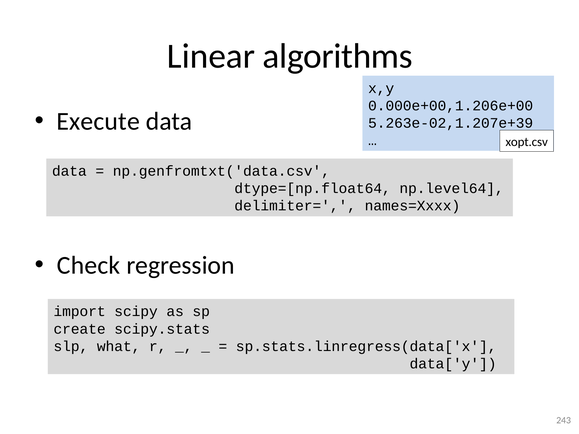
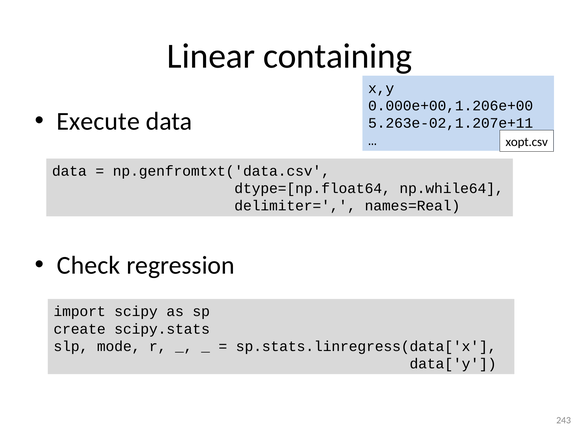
algorithms: algorithms -> containing (338, 56)
5.263e-02,1.207e+39: 5.263e-02,1.207e+39 -> 5.263e-02,1.207e+11 (451, 123)
np.level64: np.level64 -> np.while64 (452, 189)
names=Xxxx: names=Xxxx -> names=Real (412, 206)
what: what -> mode (119, 346)
